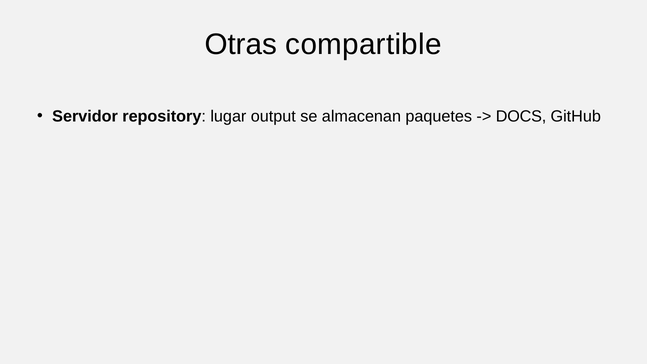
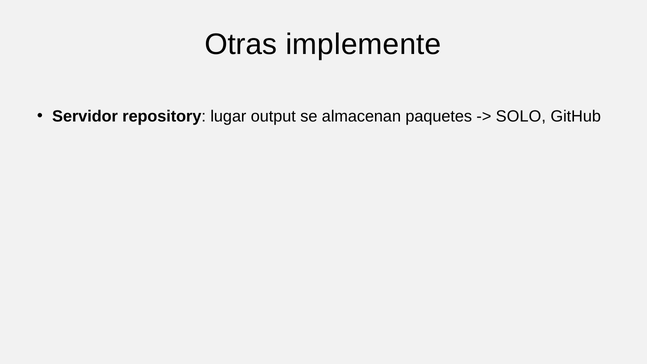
compartible: compartible -> implemente (364, 45)
DOCS: DOCS -> SOLO (521, 116)
